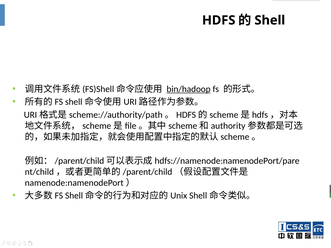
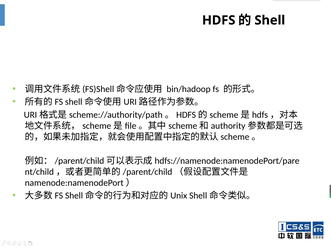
bin/hadoop underline: present -> none (189, 89)
